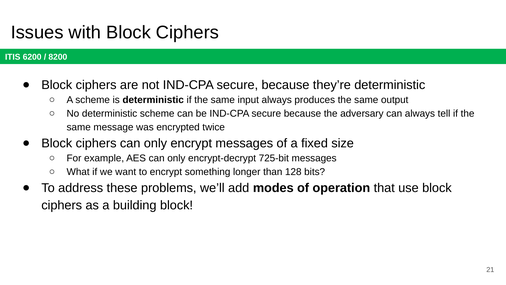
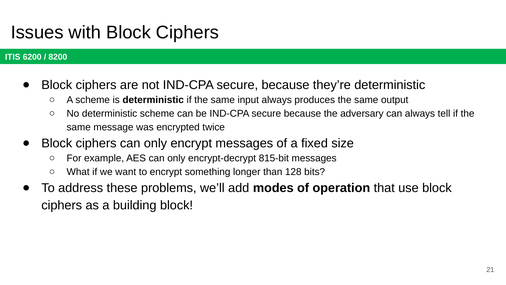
725-bit: 725-bit -> 815-bit (274, 158)
